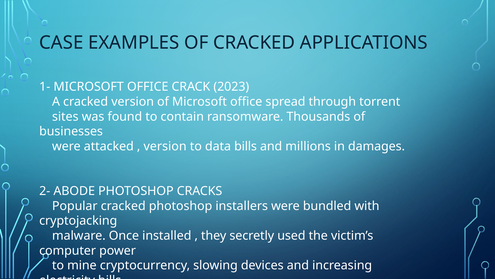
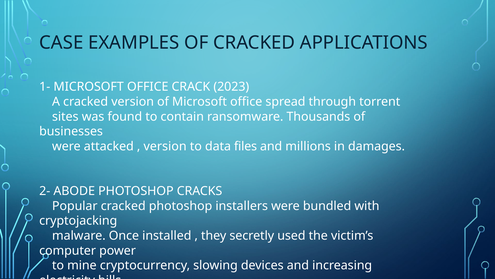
data bills: bills -> files (246, 146)
